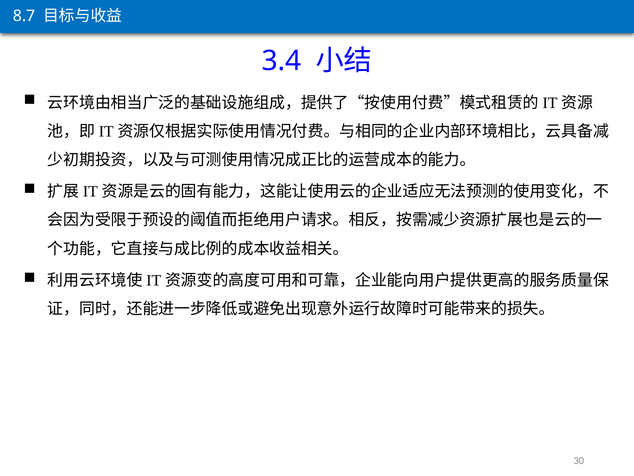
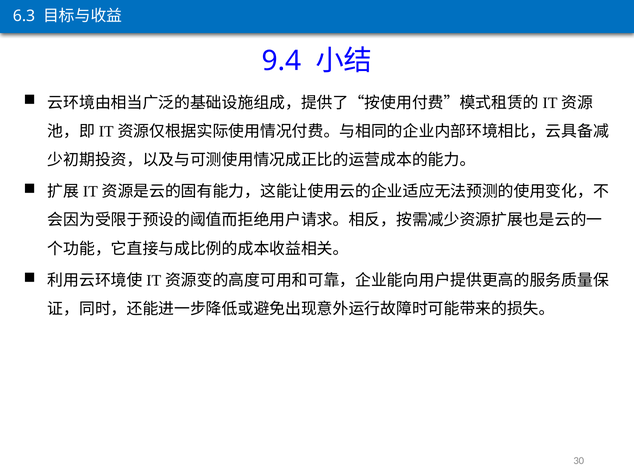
8.7: 8.7 -> 6.3 (24, 16)
3.4: 3.4 -> 9.4 (282, 61)
